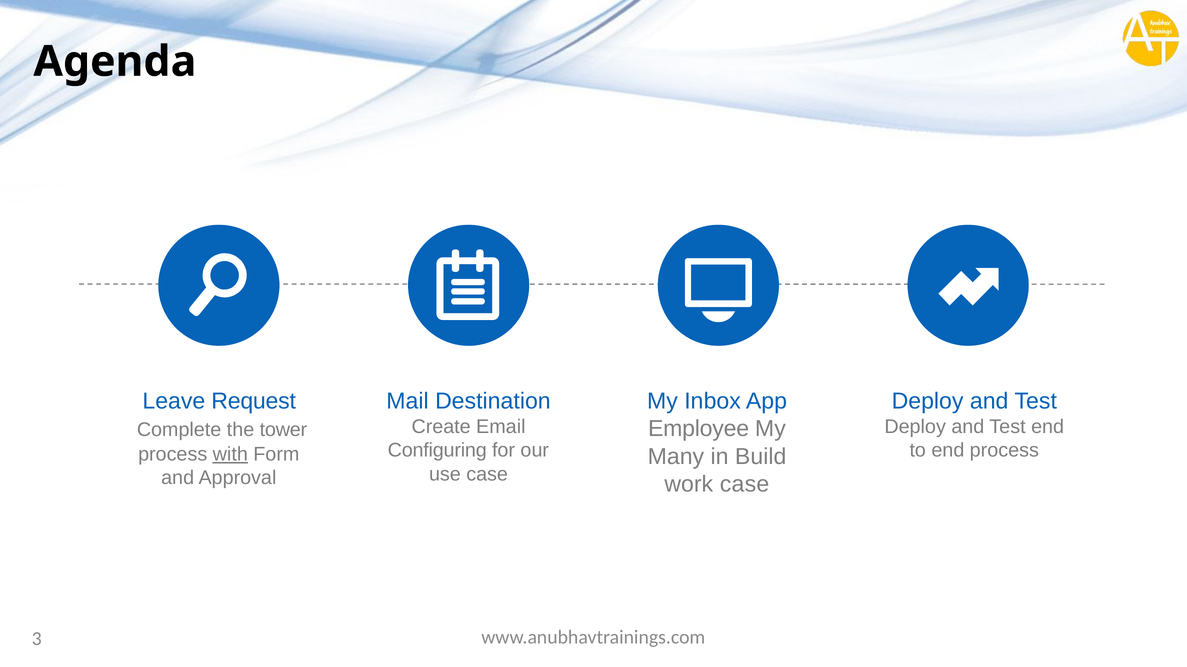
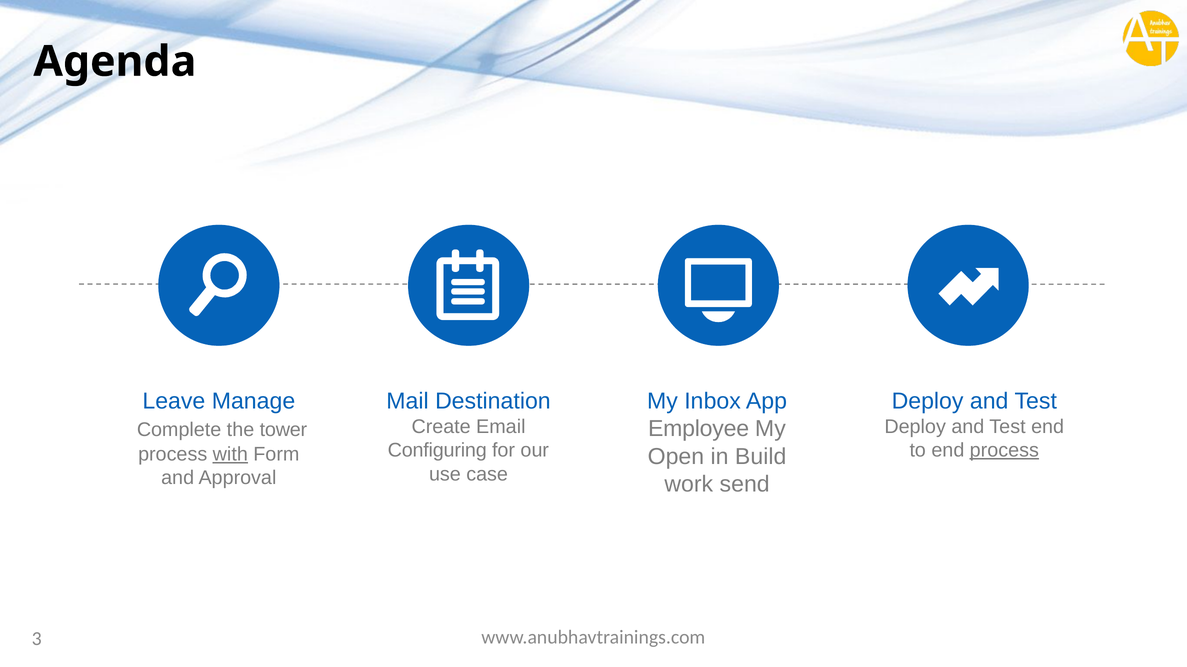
Request: Request -> Manage (254, 402)
process underline: none -> present (1004, 451)
Many: Many -> Open (676, 457)
work case: case -> send (745, 485)
